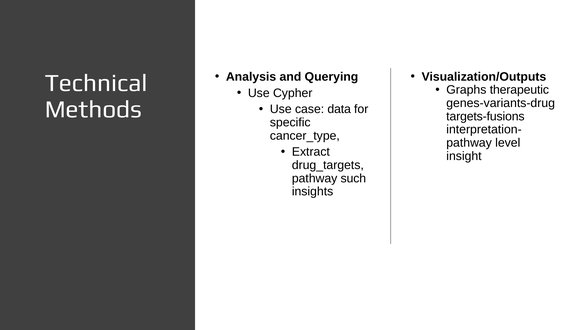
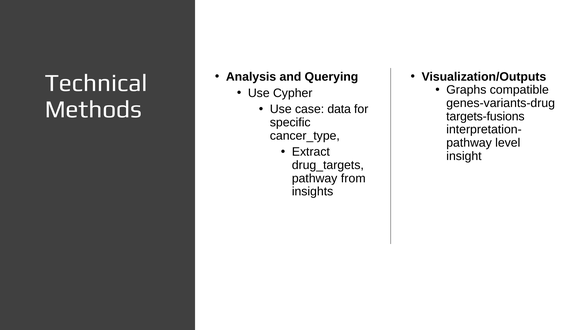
therapeutic: therapeutic -> compatible (519, 90)
such: such -> from (353, 178)
